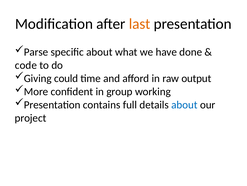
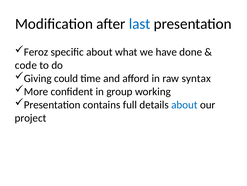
last colour: orange -> blue (140, 24)
Parse: Parse -> Feroz (36, 52)
output: output -> syntax (196, 78)
